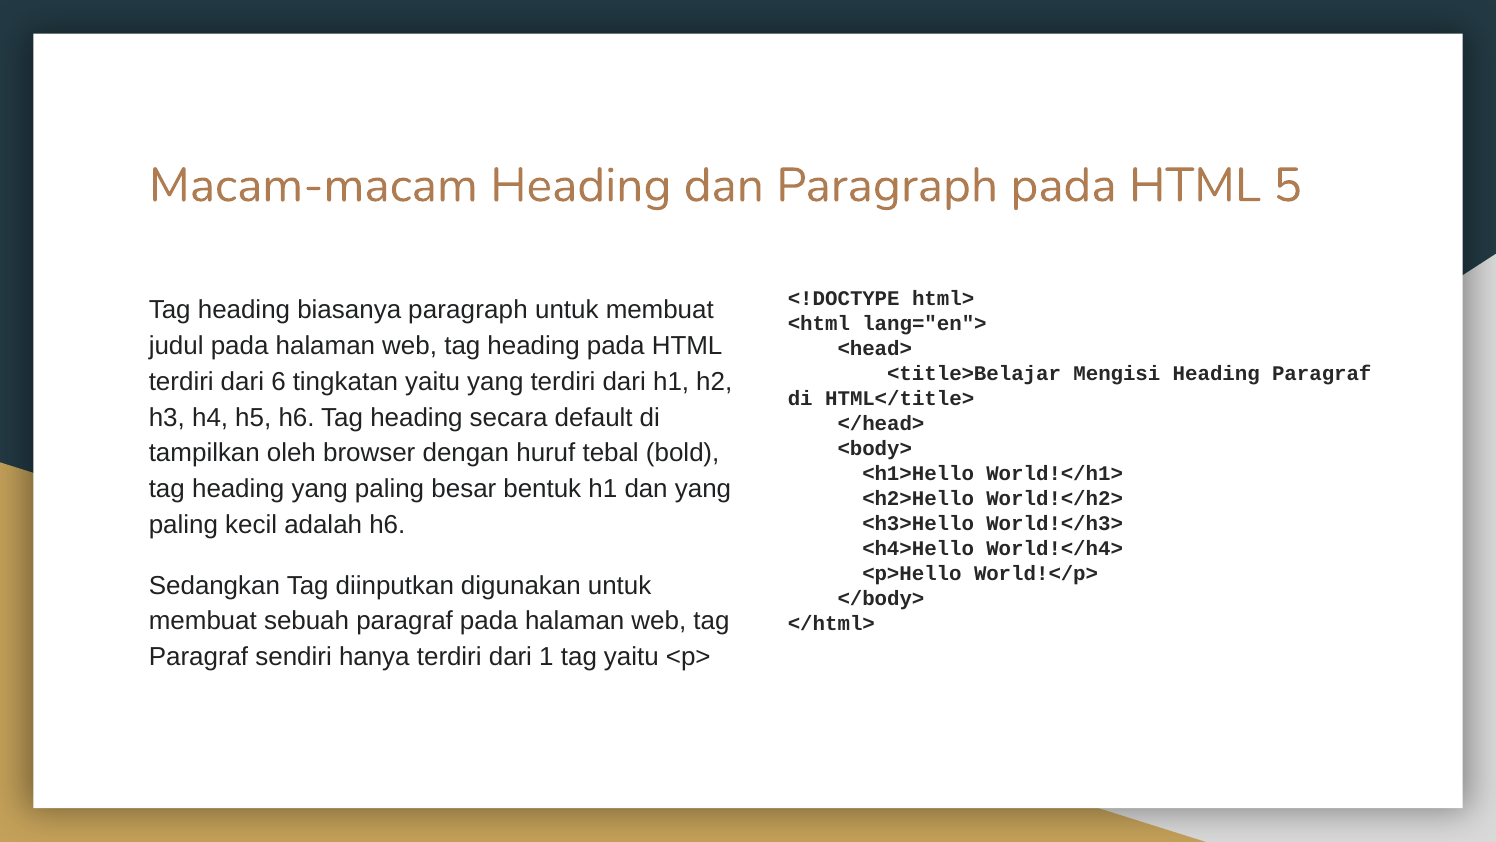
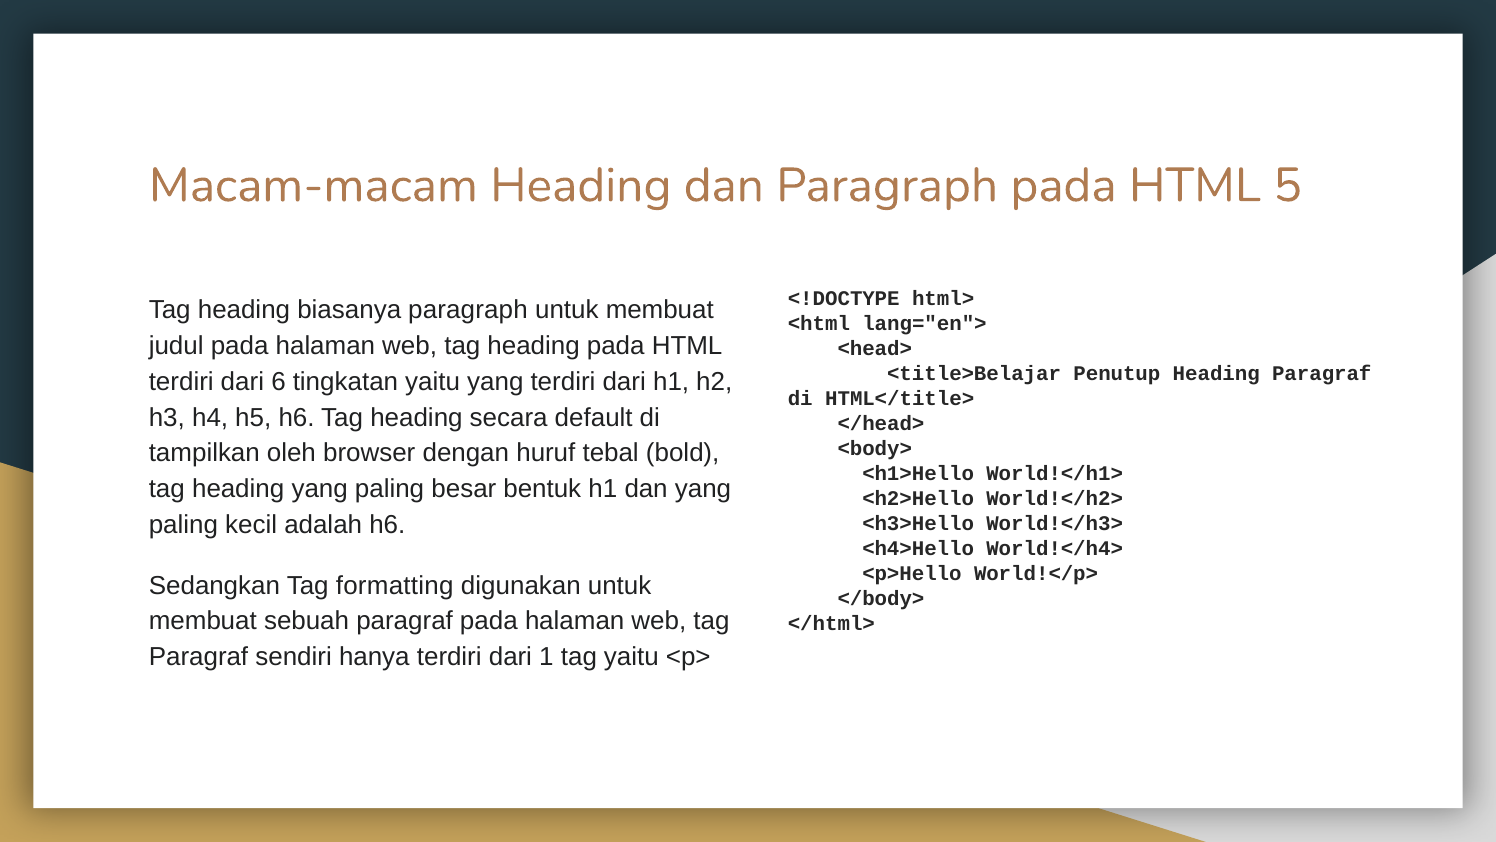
Mengisi: Mengisi -> Penutup (1117, 373)
diinputkan: diinputkan -> formatting (395, 585)
